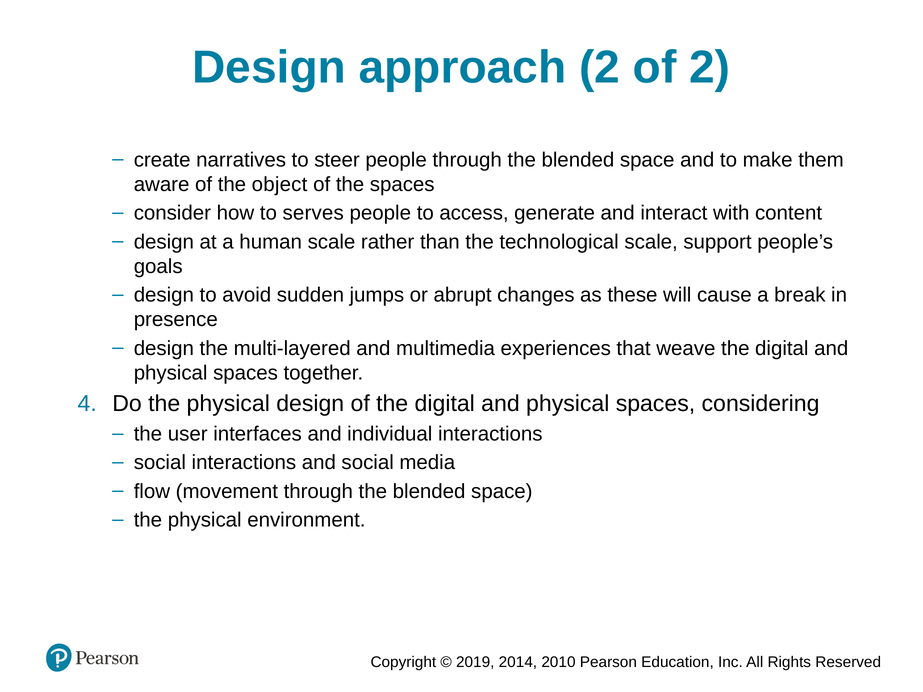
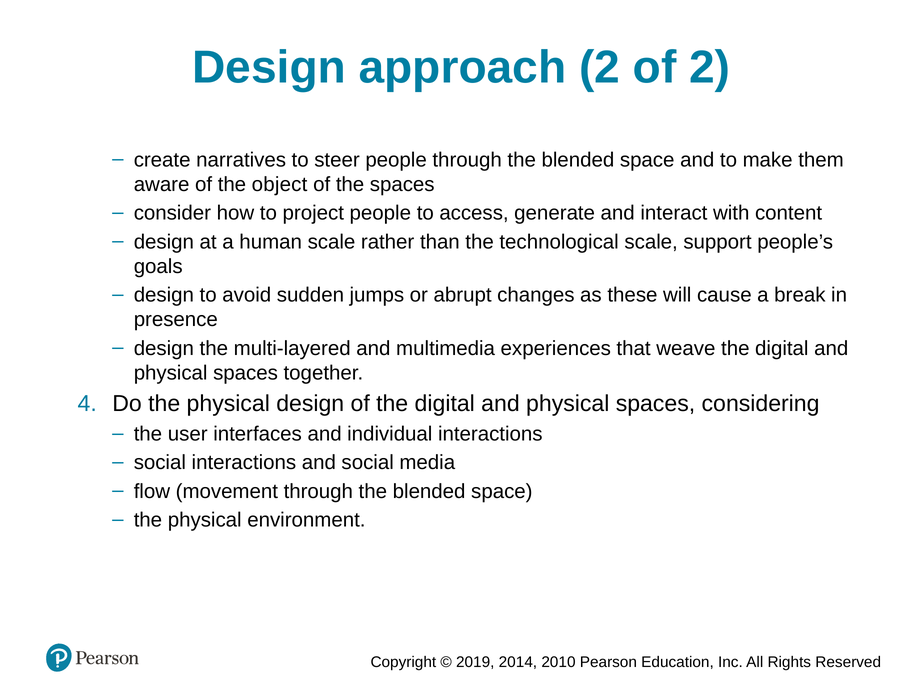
serves: serves -> project (313, 213)
